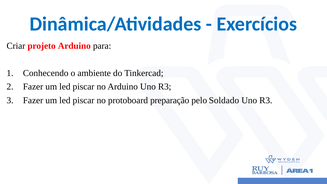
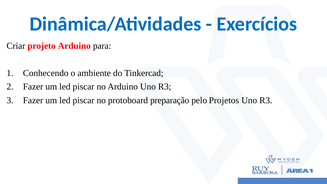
Soldado: Soldado -> Projetos (224, 100)
